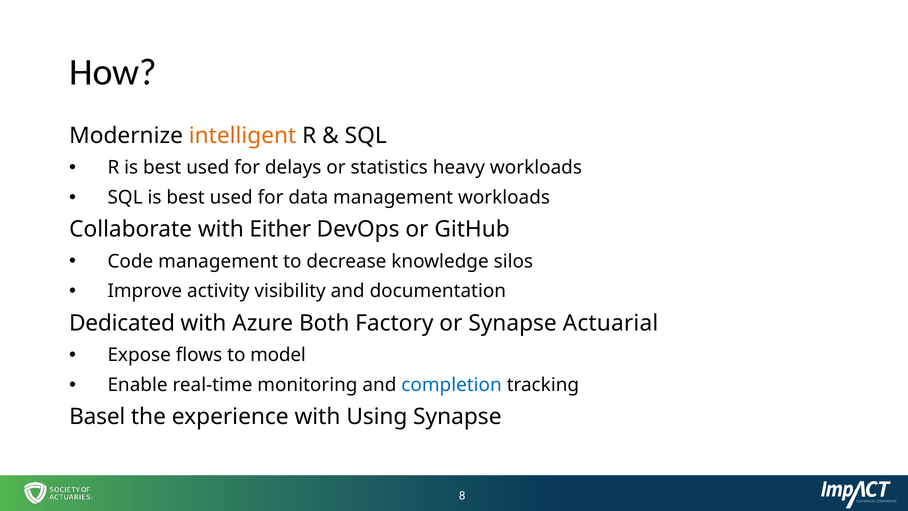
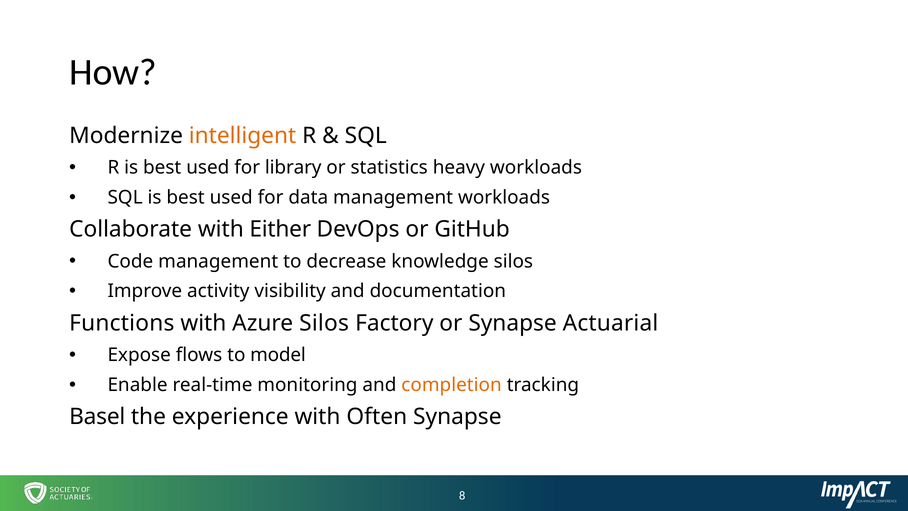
delays: delays -> library (293, 167)
Dedicated: Dedicated -> Functions (122, 323)
Azure Both: Both -> Silos (324, 323)
completion colour: blue -> orange (452, 385)
Using: Using -> Often (377, 417)
